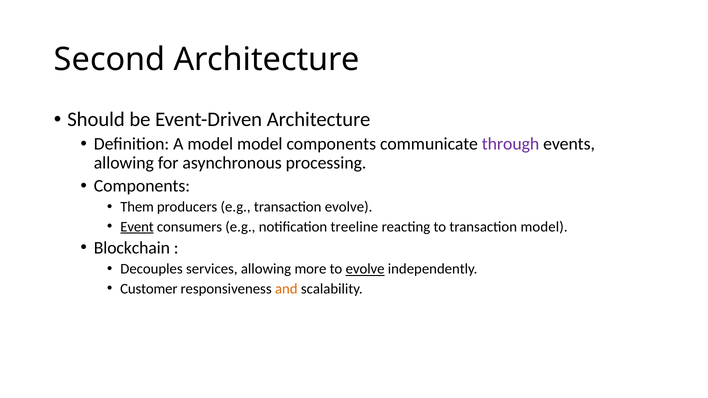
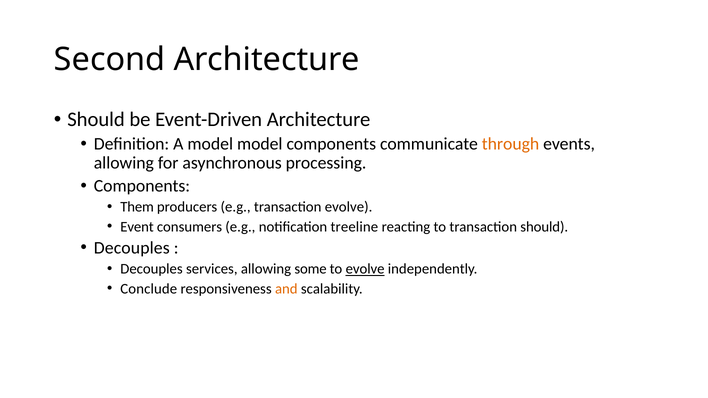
through colour: purple -> orange (511, 144)
Event underline: present -> none (137, 227)
transaction model: model -> should (544, 227)
Blockchain: Blockchain -> Decouples (132, 248)
more: more -> some (311, 269)
Customer: Customer -> Conclude (149, 289)
